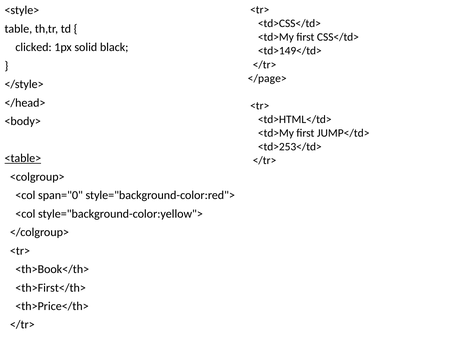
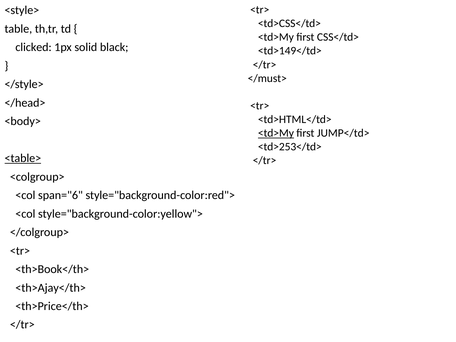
</page>: </page> -> </must> (267, 78)
<td>My underline: none -> present (276, 133)
span="0: span="0 -> span="6 (60, 195)
<th>First</th>: <th>First</th> -> <th>Ajay</th> (51, 288)
